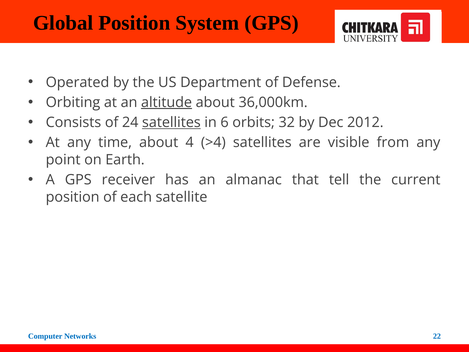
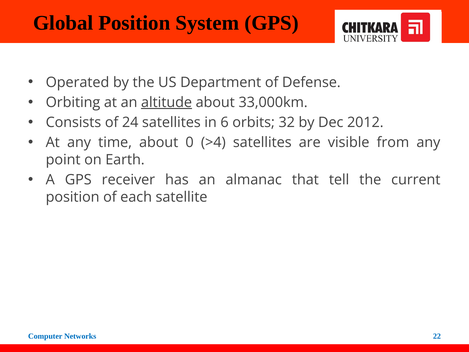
36,000km: 36,000km -> 33,000km (273, 102)
satellites underline: present -> none (171, 122)
4: 4 -> 0 (190, 142)
